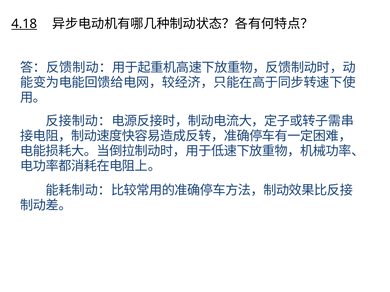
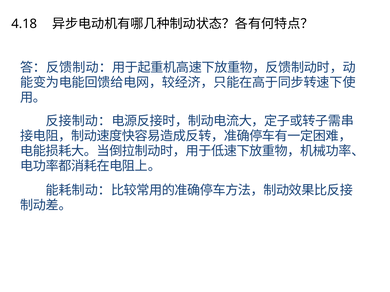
4.18 underline: present -> none (24, 24)
